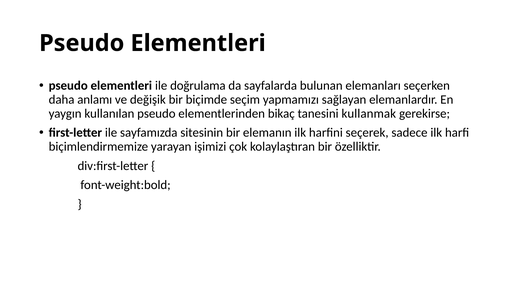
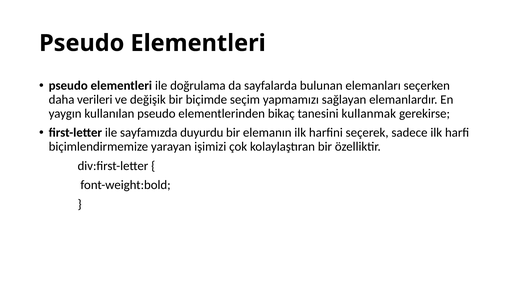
anlamı: anlamı -> verileri (95, 99)
sitesinin: sitesinin -> duyurdu (202, 132)
